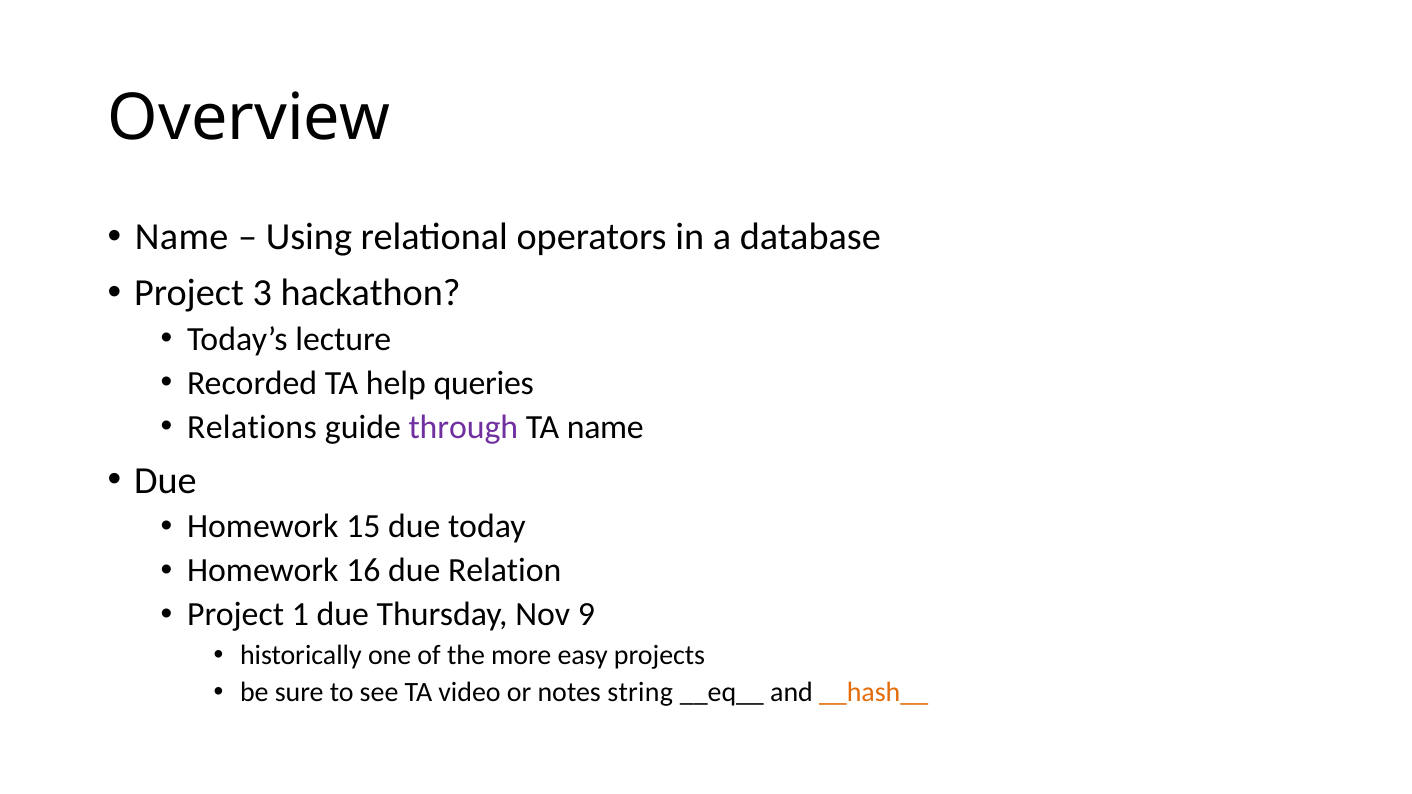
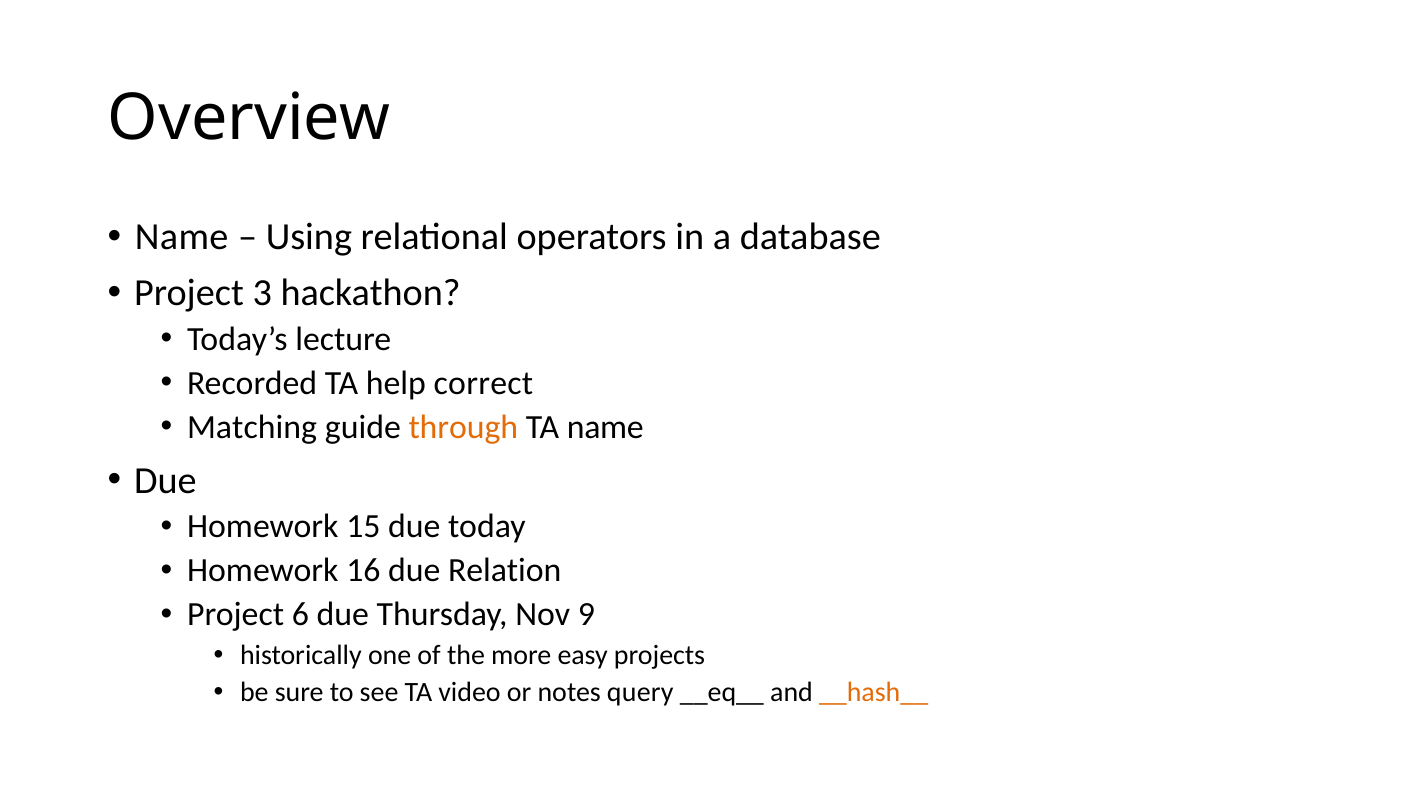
queries: queries -> correct (483, 383)
Relations: Relations -> Matching (252, 427)
through colour: purple -> orange (463, 427)
1: 1 -> 6 (300, 615)
string: string -> query (640, 693)
